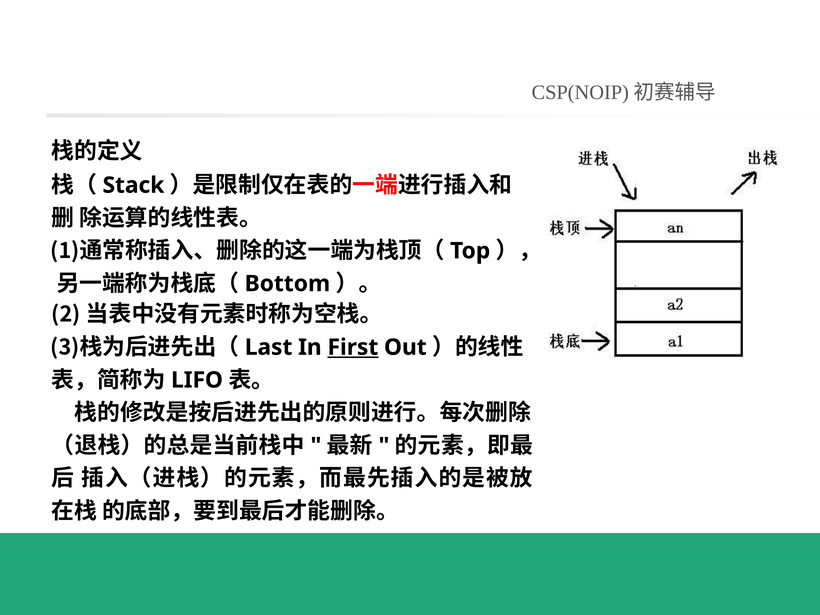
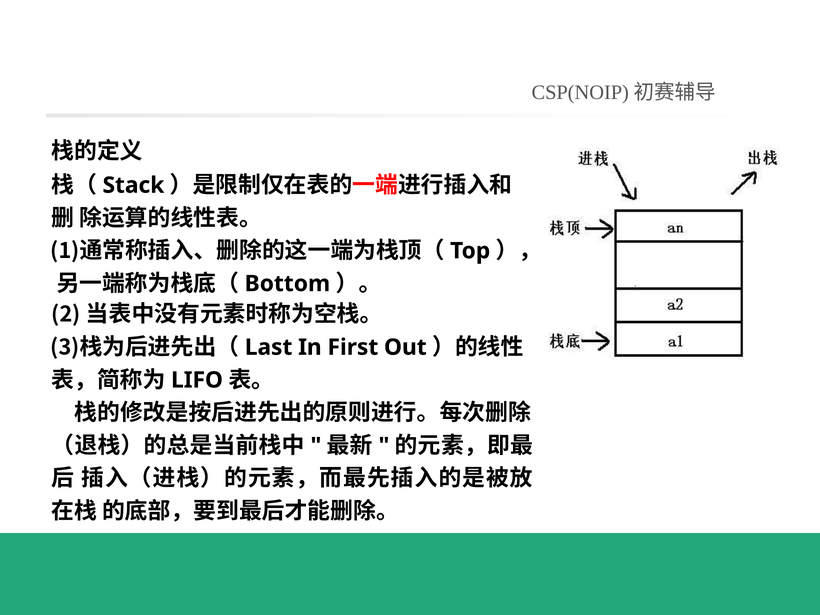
First underline: present -> none (353, 347)
